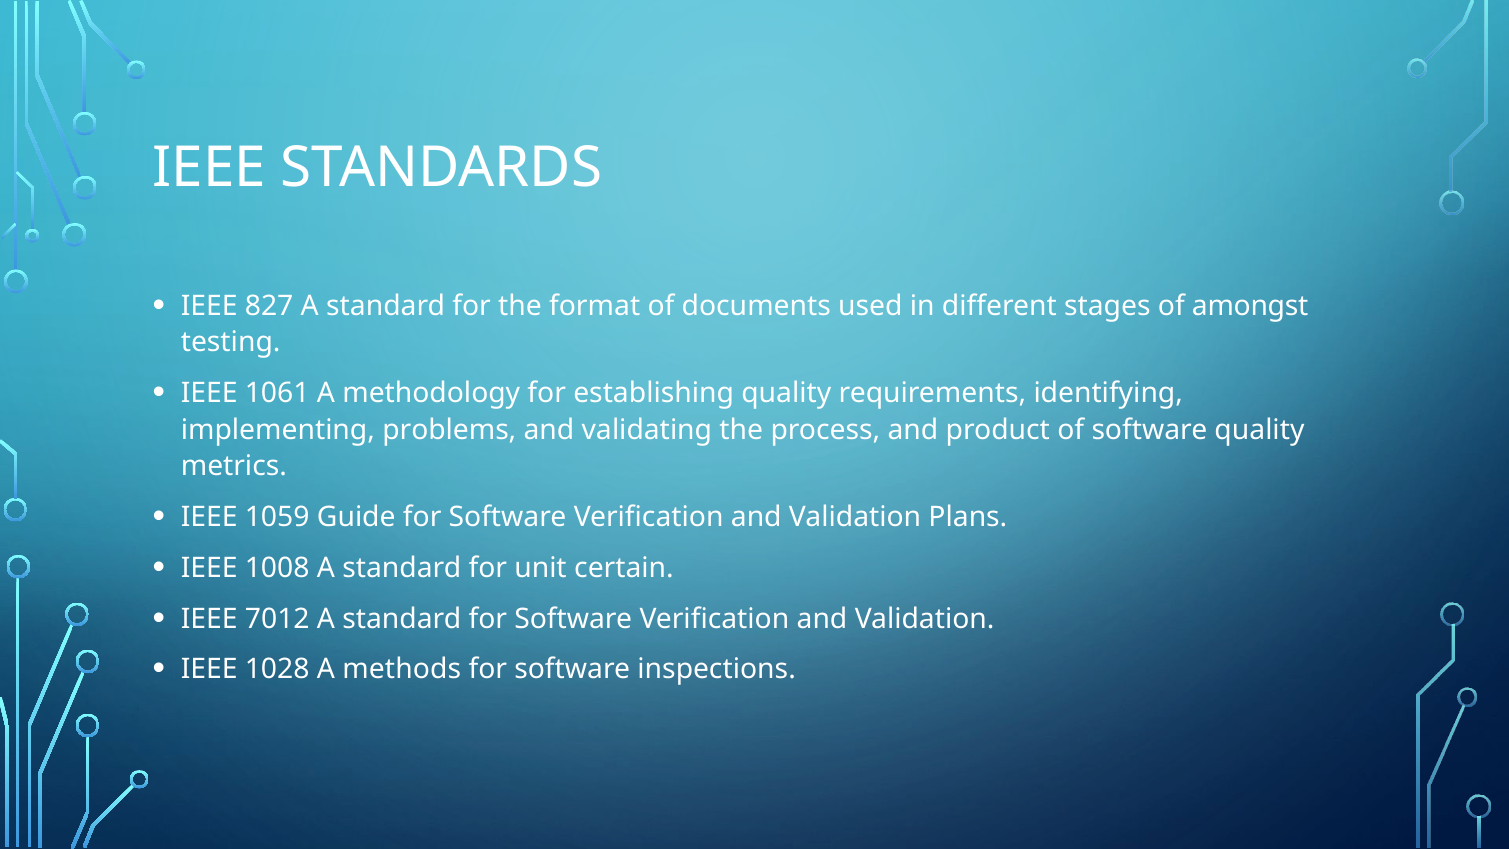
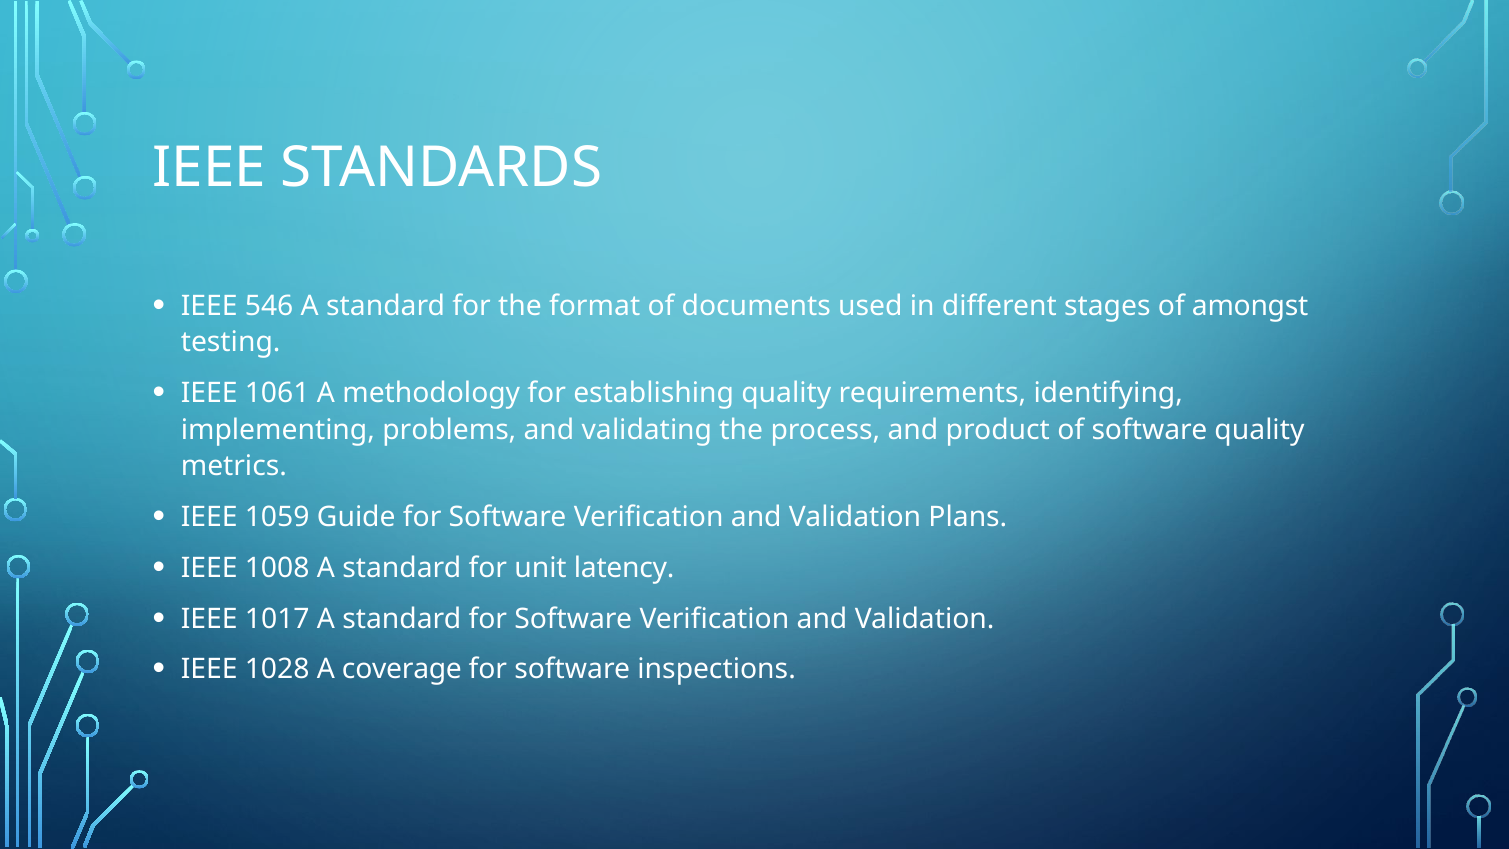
827: 827 -> 546 (269, 306)
certain: certain -> latency (624, 568)
7012: 7012 -> 1017 (277, 619)
methods: methods -> coverage (402, 669)
